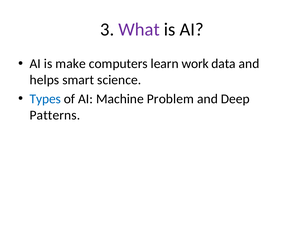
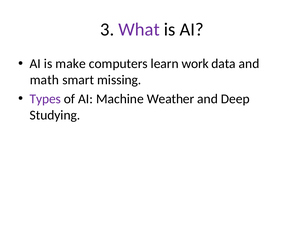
helps: helps -> math (44, 80)
science: science -> missing (119, 80)
Types colour: blue -> purple (45, 99)
Problem: Problem -> Weather (171, 99)
Patterns: Patterns -> Studying (55, 115)
